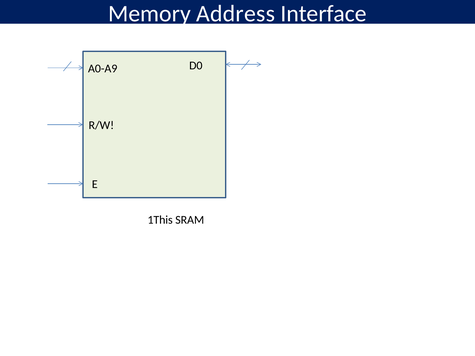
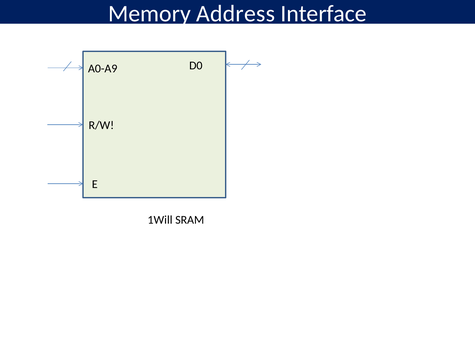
1This: 1This -> 1Will (160, 220)
